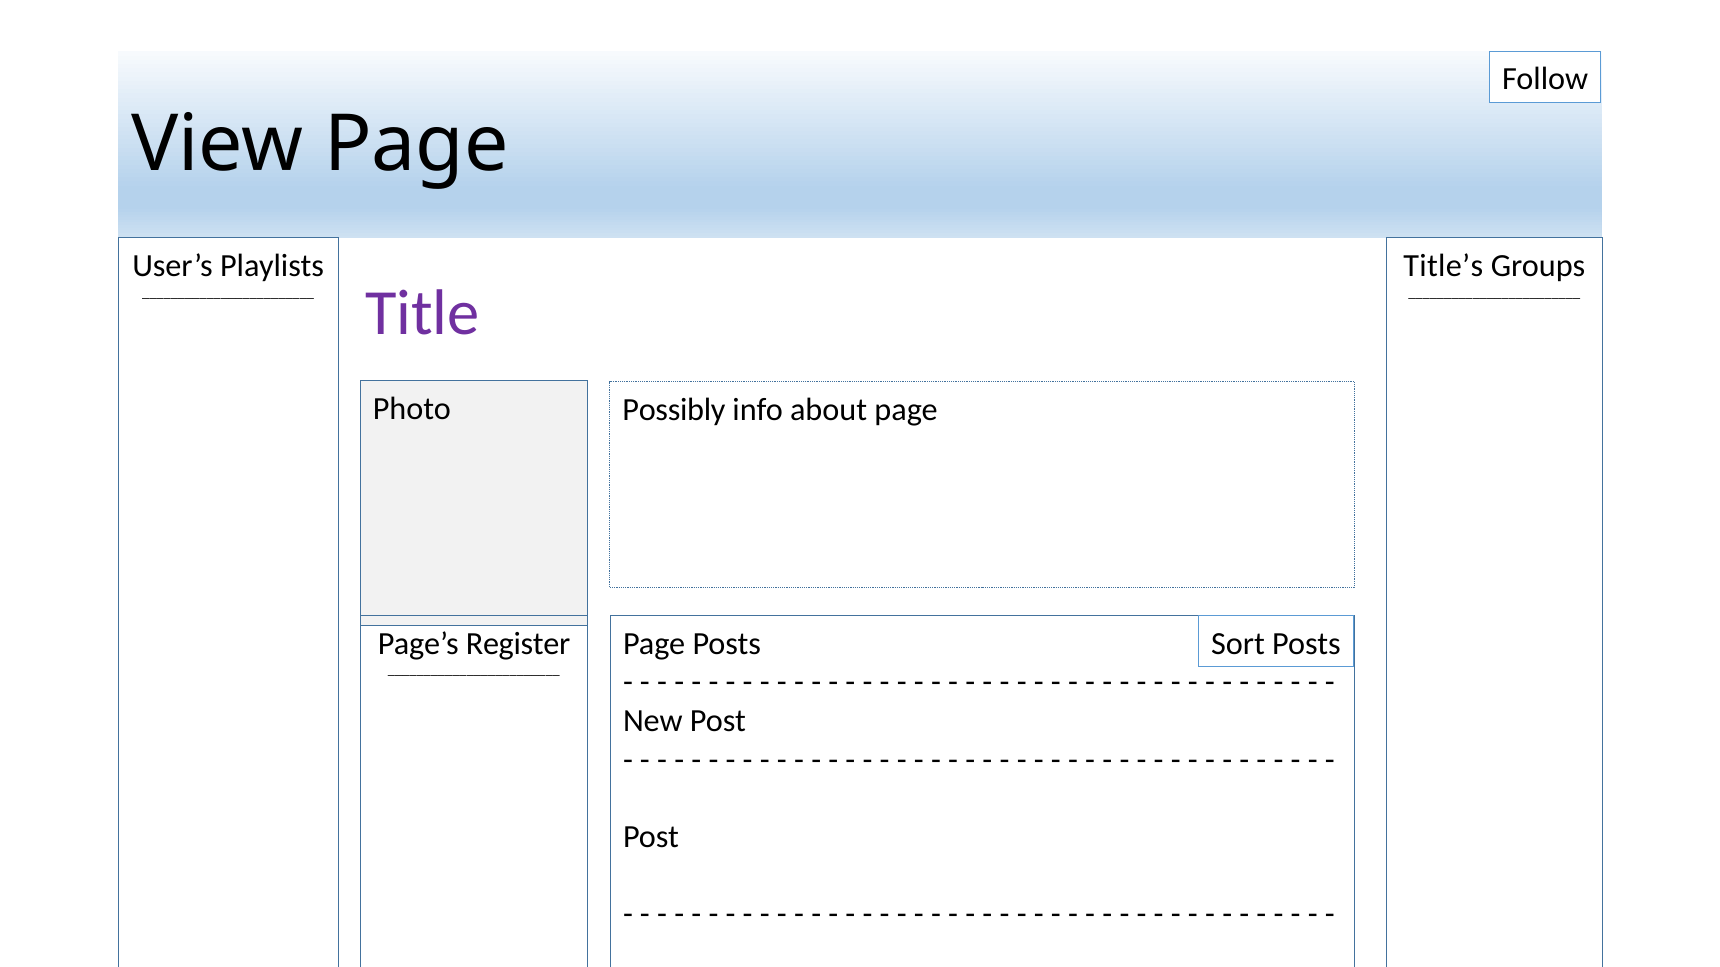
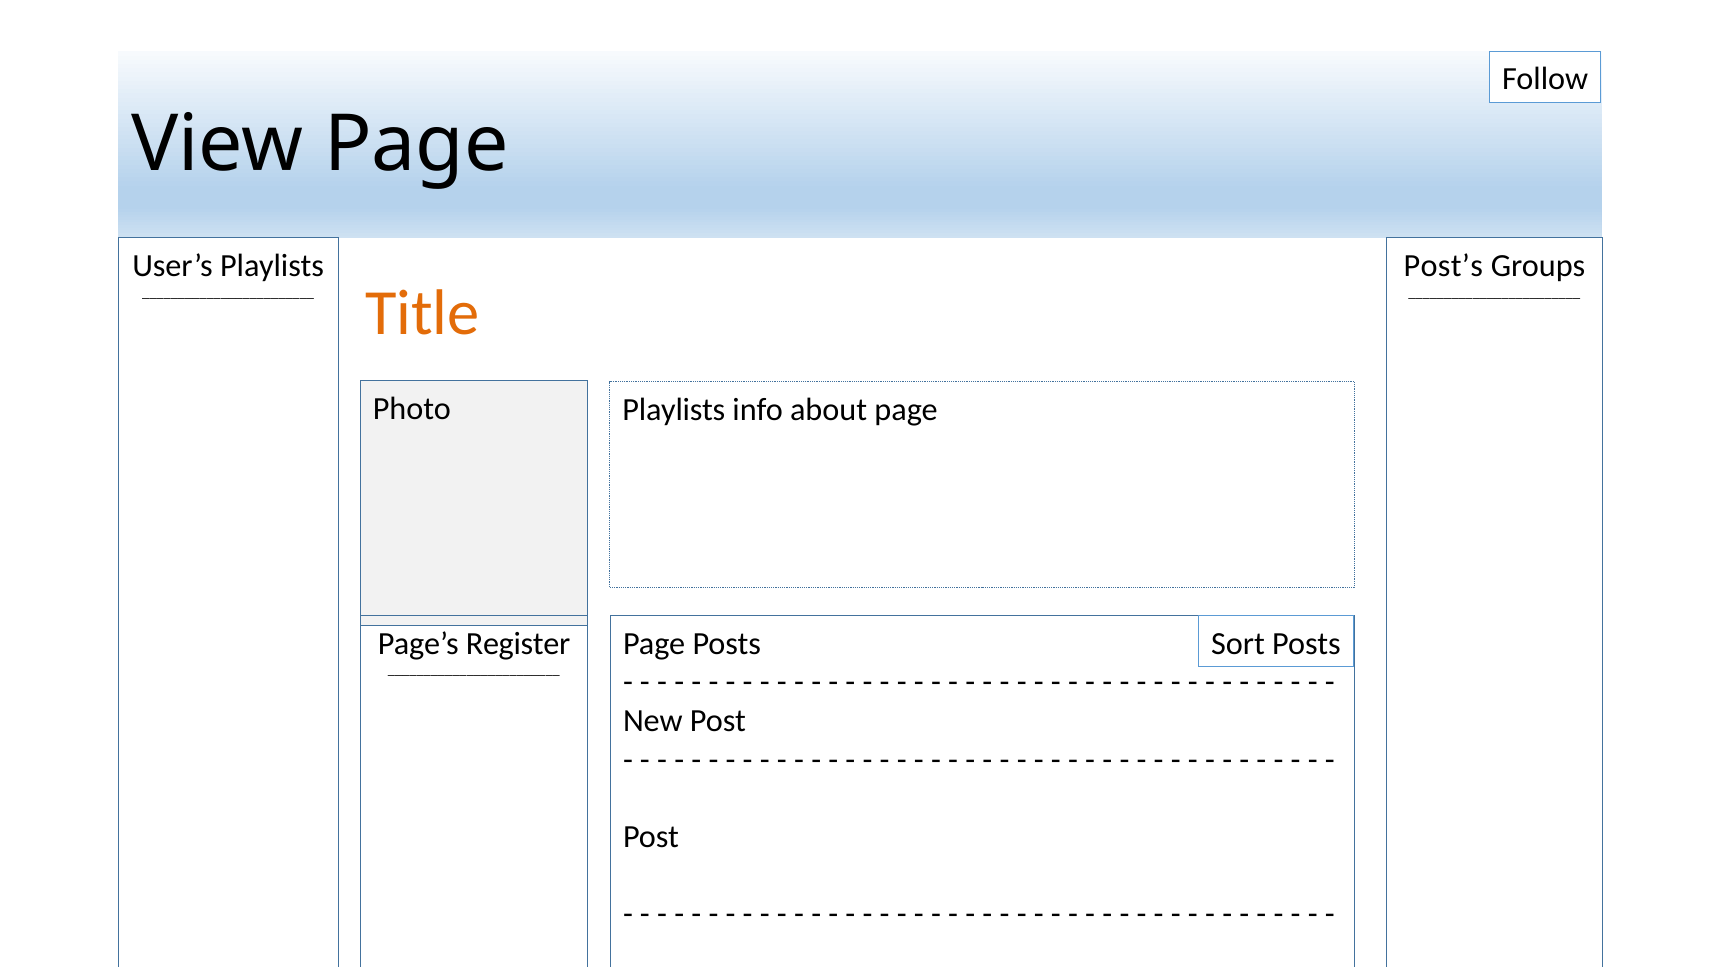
Title’s: Title’s -> Post’s (1443, 266)
Title colour: purple -> orange (422, 314)
Photo Possibly: Possibly -> Playlists (674, 410)
